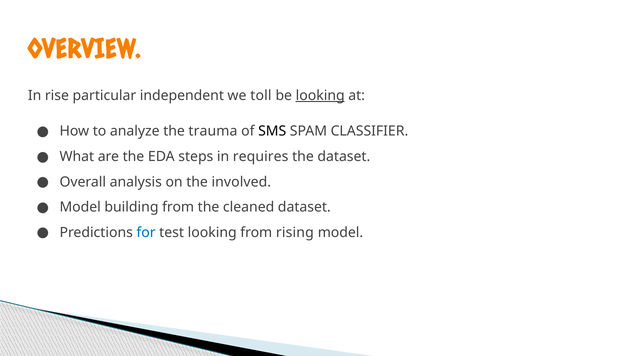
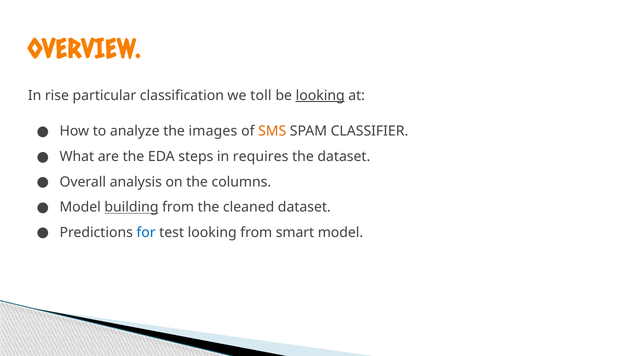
independent: independent -> classification (182, 96)
trauma: trauma -> images (213, 131)
SMS colour: black -> orange (272, 131)
involved: involved -> columns (241, 182)
building underline: none -> present (131, 207)
rising: rising -> smart (295, 233)
